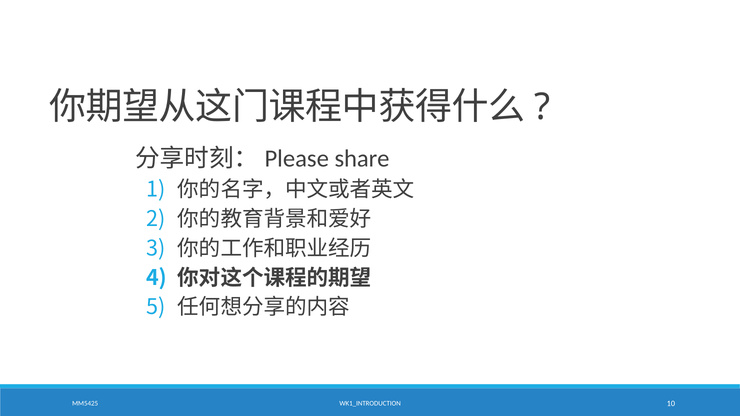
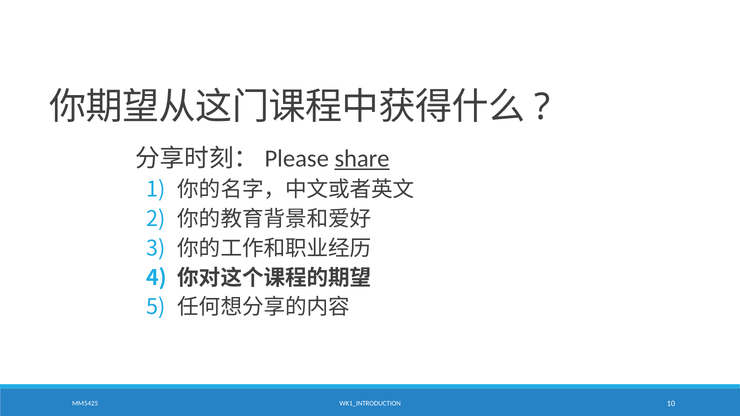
share underline: none -> present (362, 159)
